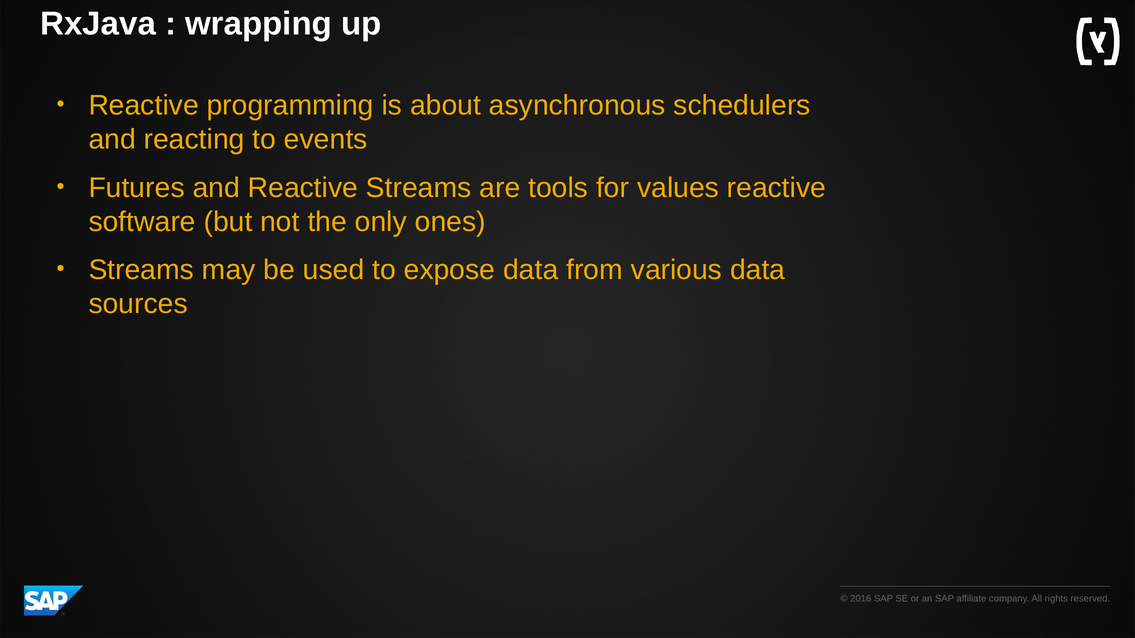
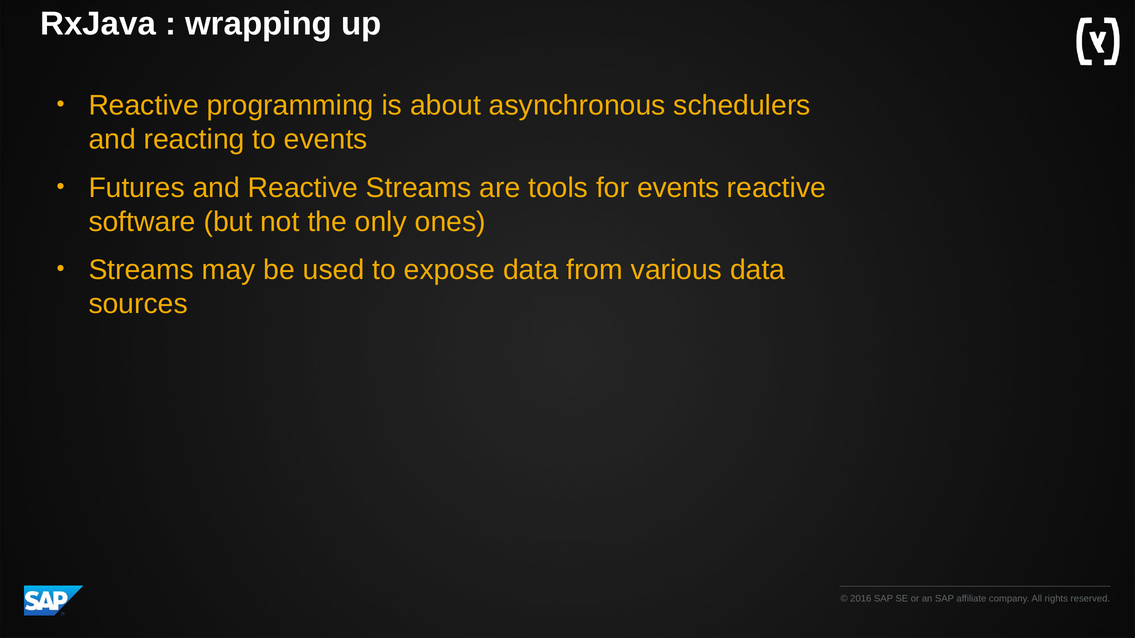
for values: values -> events (678, 188)
